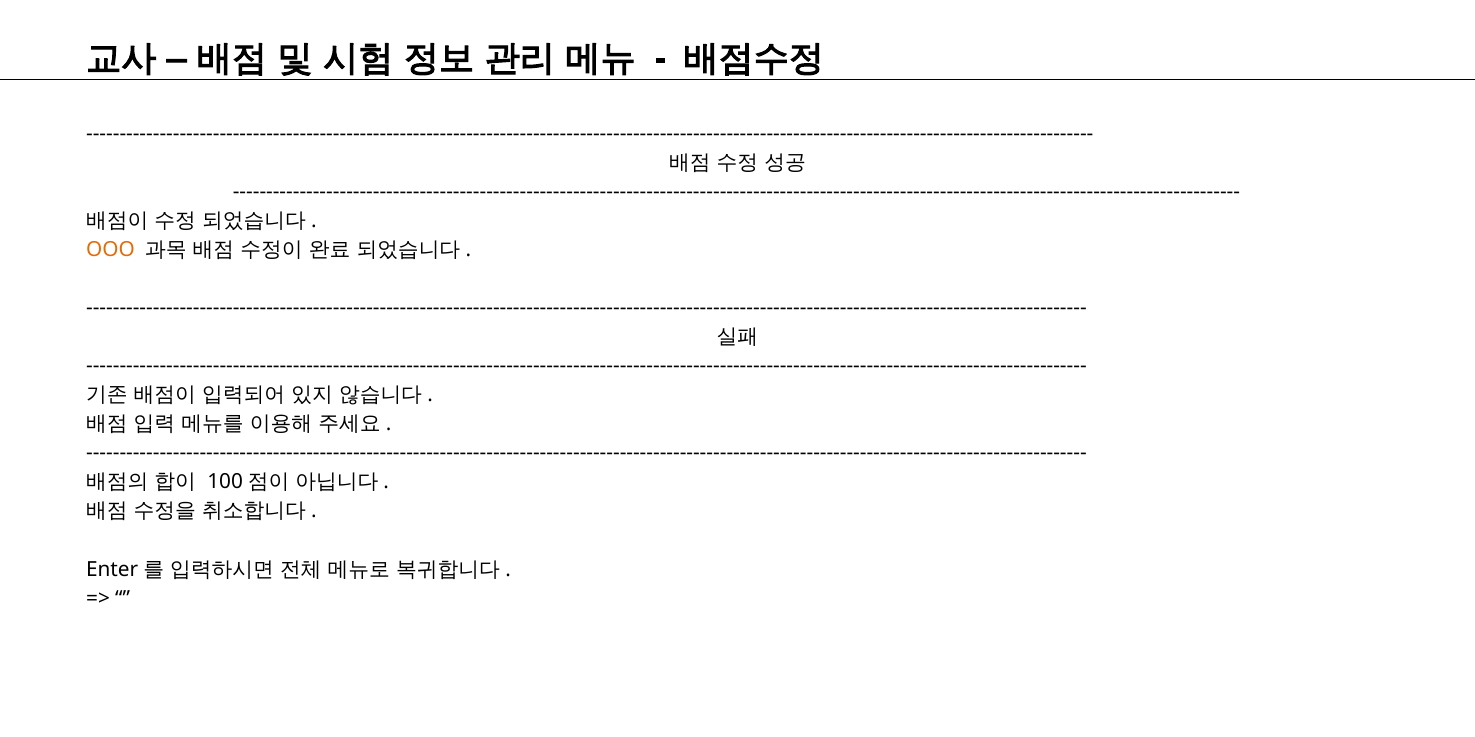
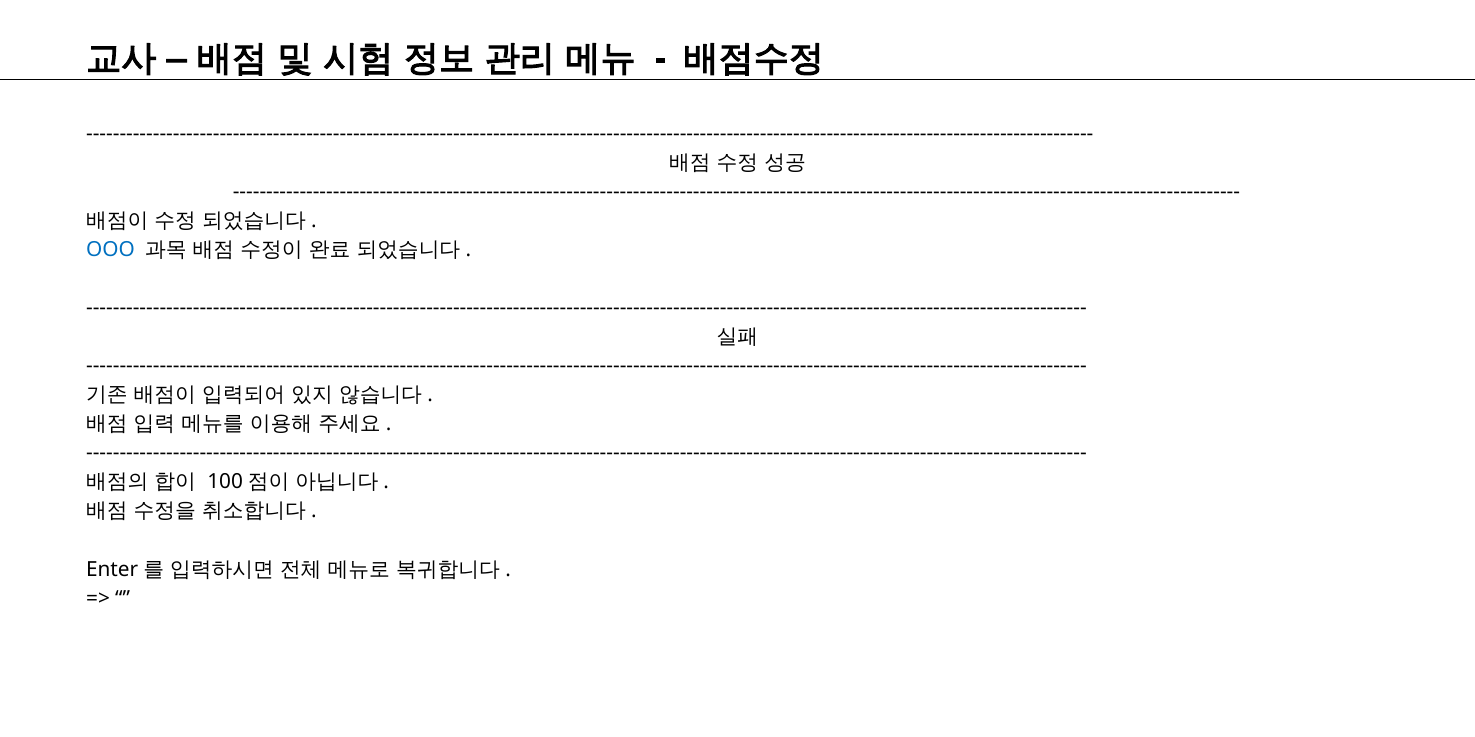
OOO colour: orange -> blue (110, 250)
